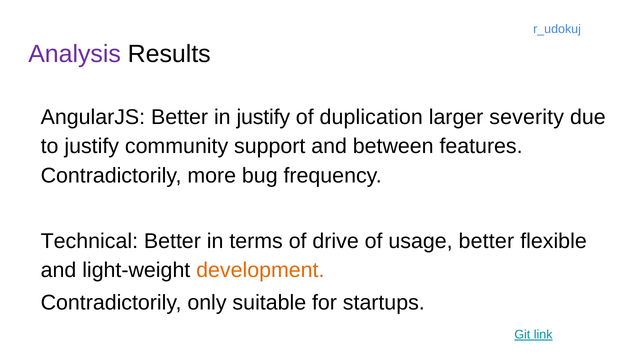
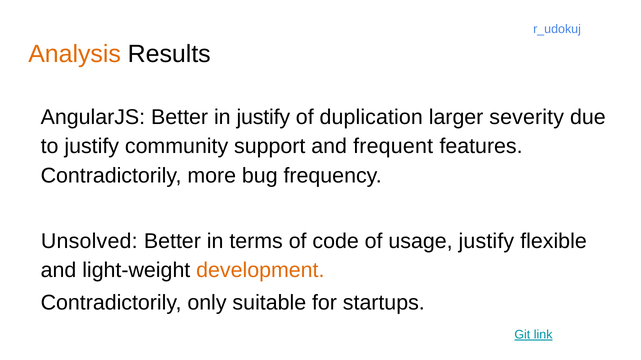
Analysis colour: purple -> orange (75, 54)
between: between -> frequent (393, 147)
Technical: Technical -> Unsolved (89, 241)
drive: drive -> code (336, 241)
usage better: better -> justify (486, 241)
